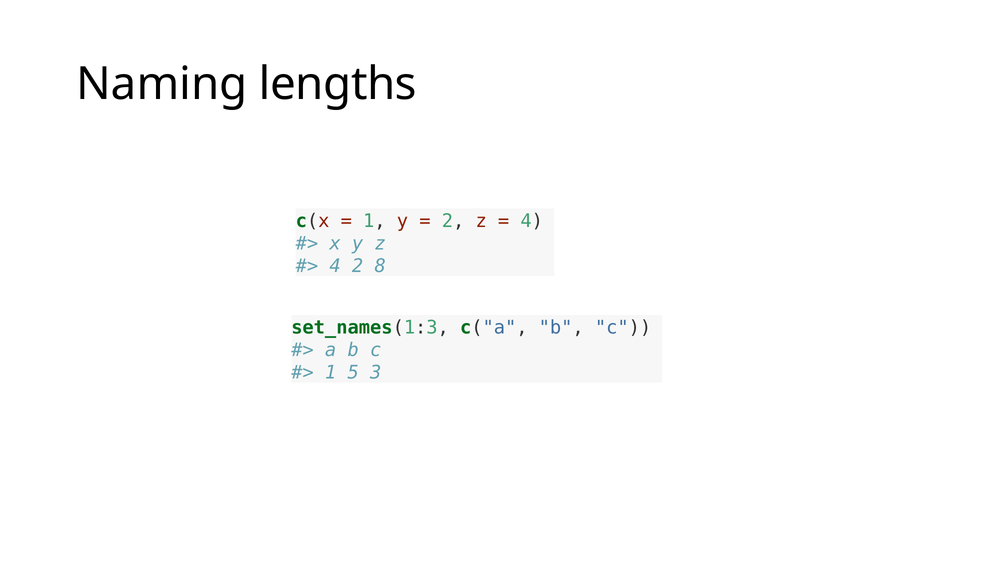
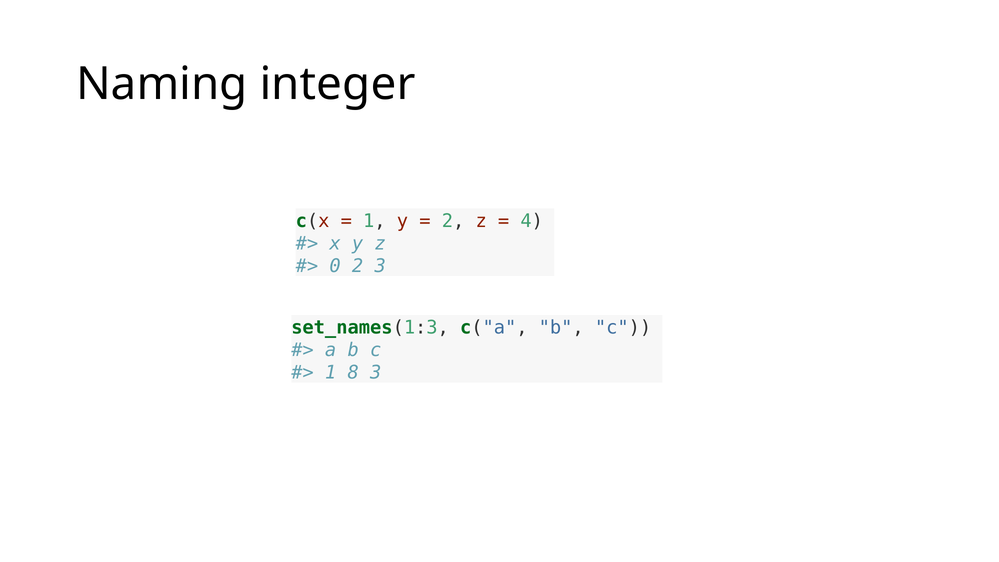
lengths: lengths -> integer (338, 84)
4: 4 -> 0 (335, 266)
2 8: 8 -> 3 (380, 266)
5: 5 -> 8 (353, 373)
